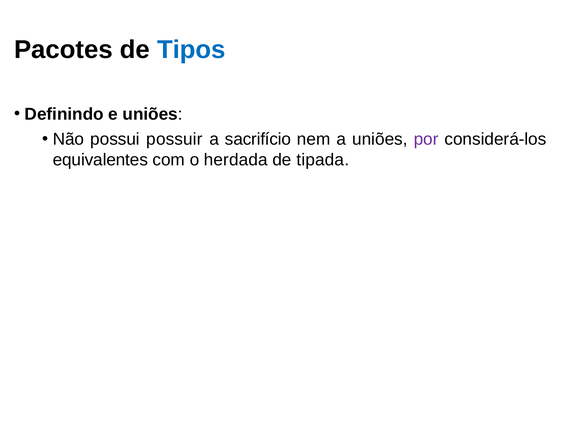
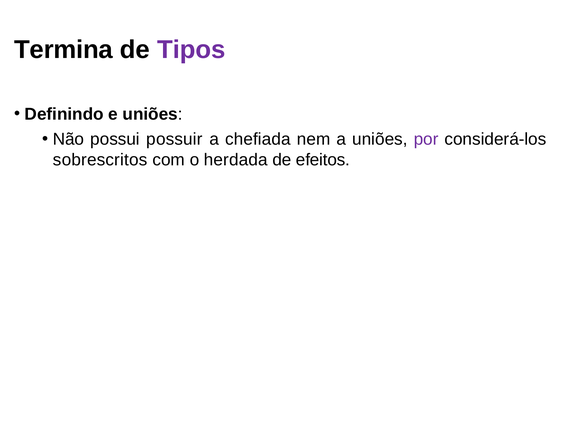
Pacotes: Pacotes -> Termina (64, 50)
Tipos colour: blue -> purple (191, 50)
sacrifício: sacrifício -> chefiada (258, 139)
equivalentes: equivalentes -> sobrescritos (100, 160)
tipada: tipada -> efeitos (323, 160)
